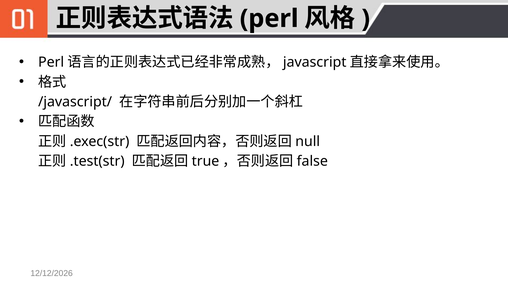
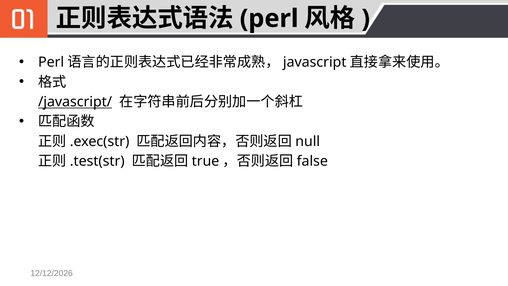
/javascript/ underline: none -> present (75, 102)
